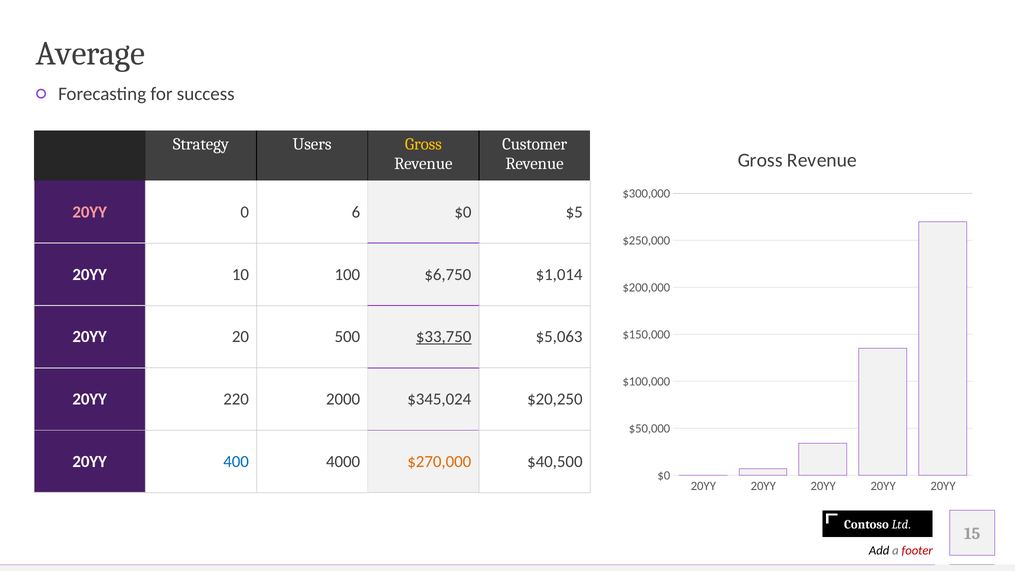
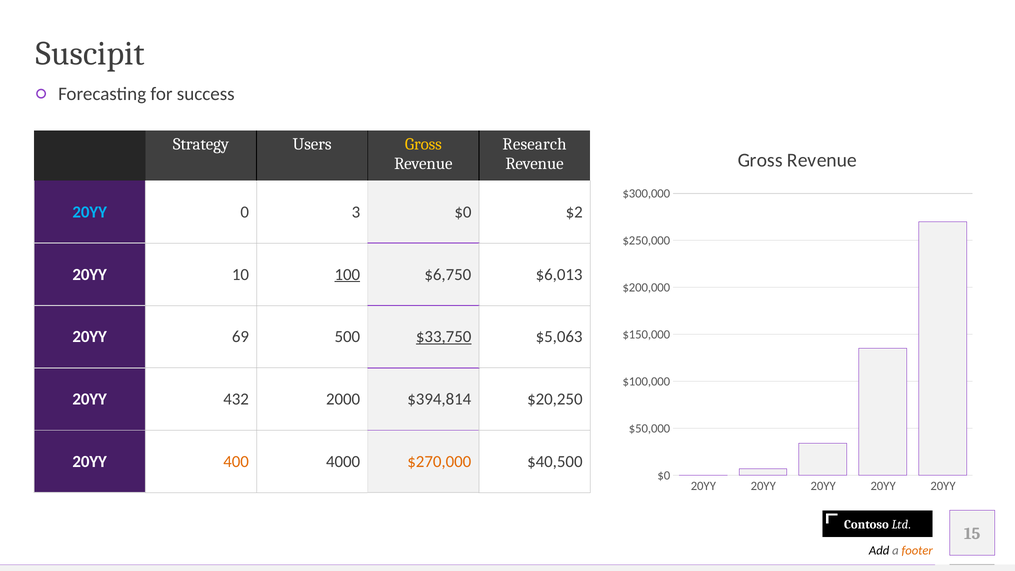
Average: Average -> Suscipit (90, 54)
Customer: Customer -> Research (534, 144)
20YY colour: pink -> light blue (90, 212)
6: 6 -> 3 (356, 212)
$5: $5 -> $2 (574, 212)
100 underline: none -> present (347, 274)
$1,014: $1,014 -> $6,013 (559, 274)
20: 20 -> 69 (241, 337)
220: 220 -> 432 (236, 399)
$345,024: $345,024 -> $394,814 (439, 399)
400 colour: blue -> orange (236, 462)
footer colour: red -> orange (917, 550)
